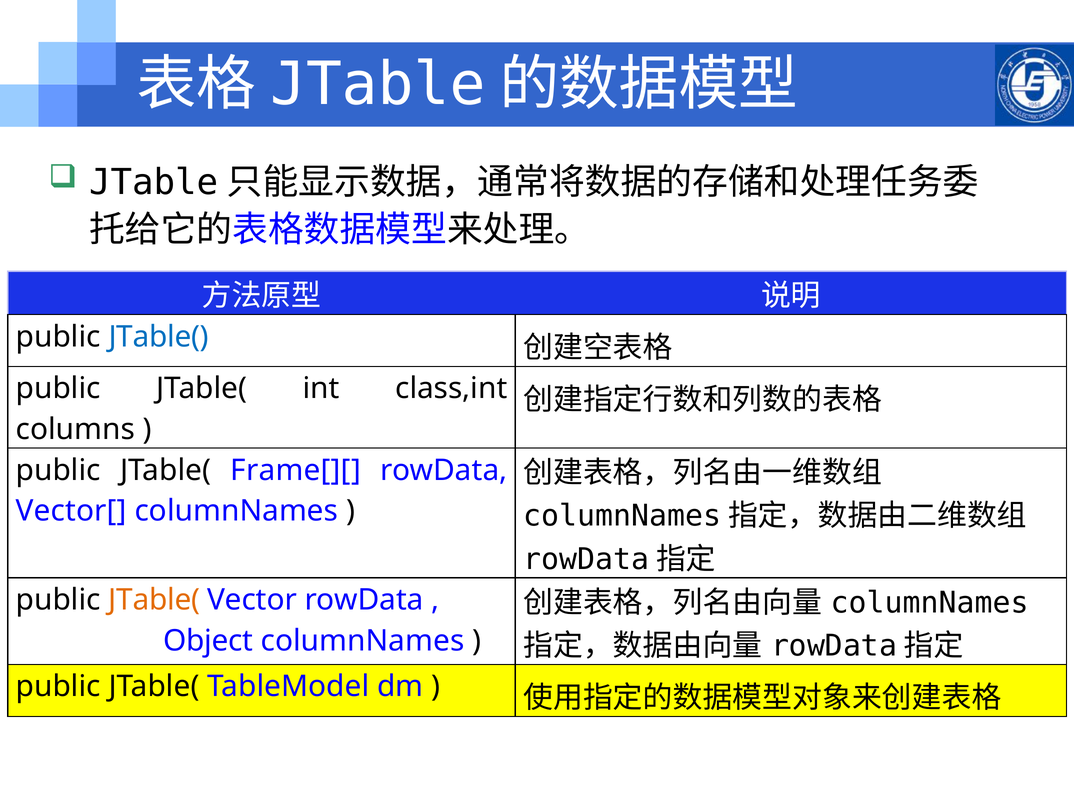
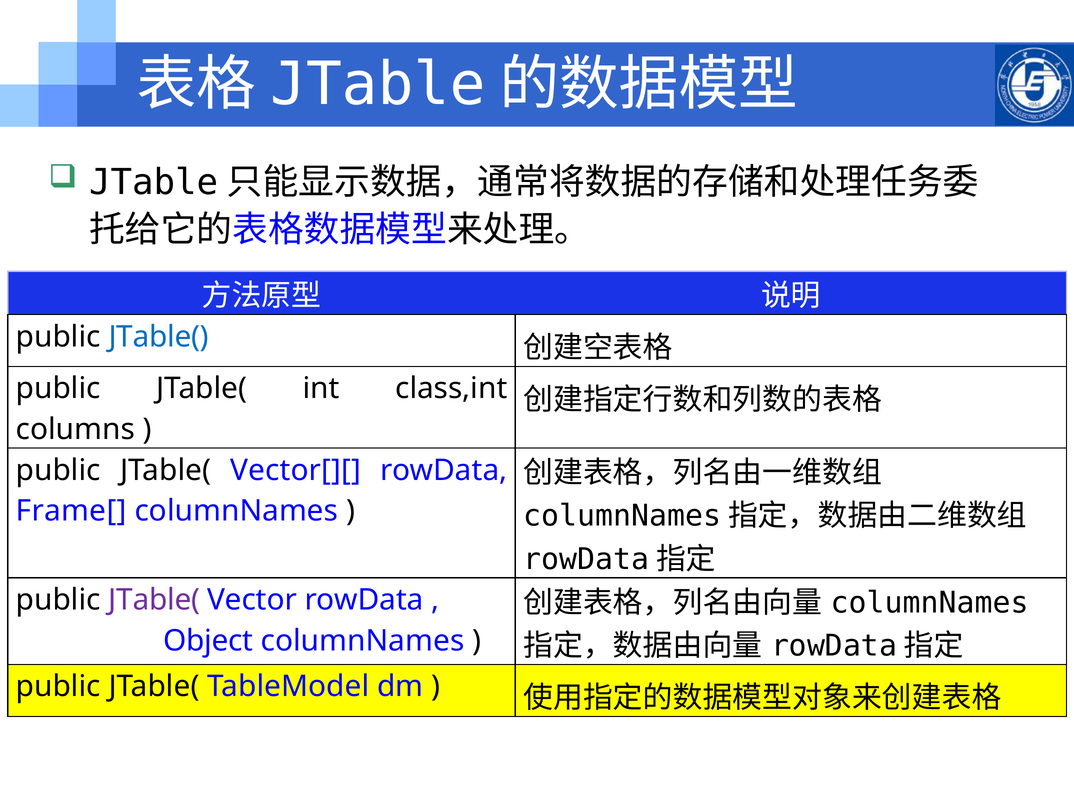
Frame[][: Frame[][ -> Vector[][ (296, 470)
Vector[: Vector[ -> Frame[ (71, 511)
JTable( colour: orange -> purple (154, 600)
